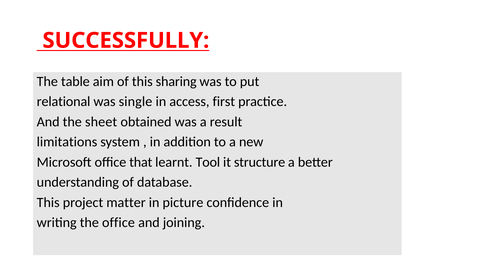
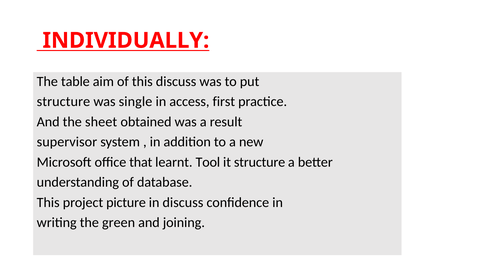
SUCCESSFULLY: SUCCESSFULLY -> INDIVIDUALLY (126, 40)
this sharing: sharing -> discuss (176, 81)
relational: relational -> structure (63, 102)
limitations: limitations -> supervisor (67, 142)
matter: matter -> picture (126, 203)
in picture: picture -> discuss (183, 203)
the office: office -> green (119, 223)
